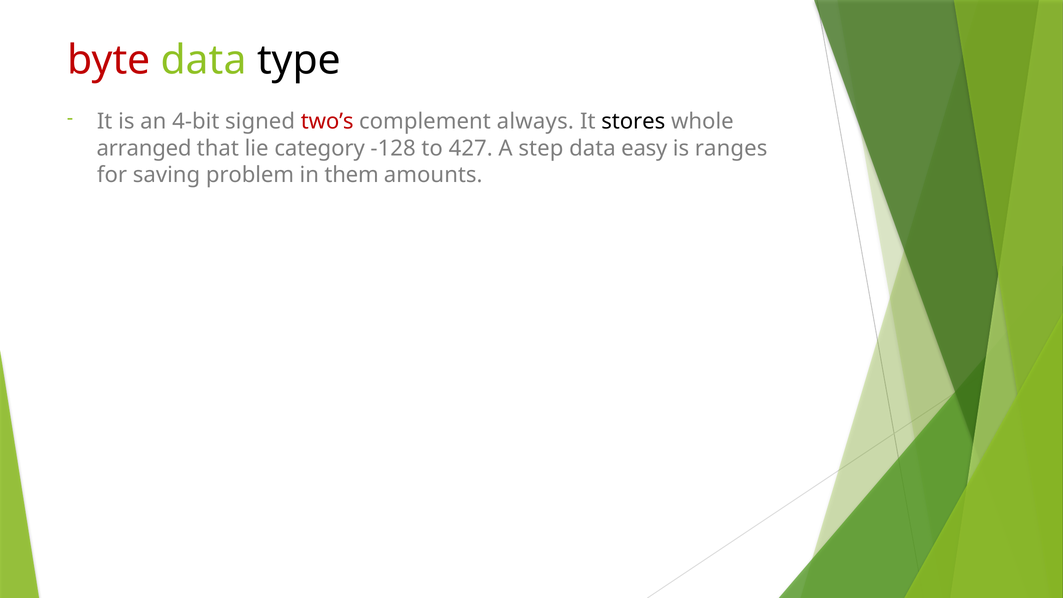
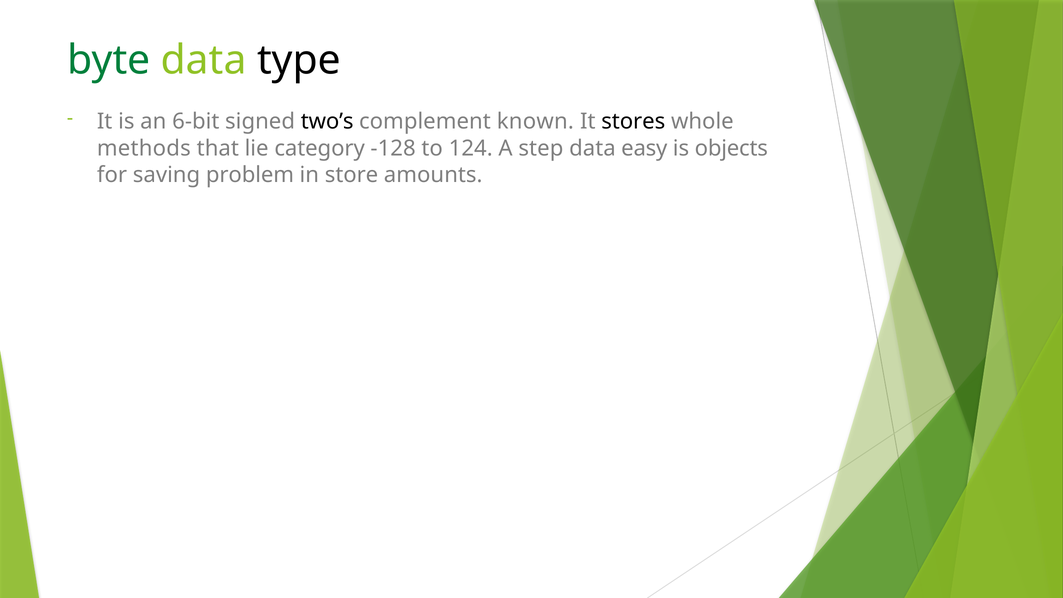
byte colour: red -> green (109, 60)
4-bit: 4-bit -> 6-bit (196, 122)
two’s colour: red -> black (327, 122)
always: always -> known (535, 122)
arranged: arranged -> methods (144, 148)
427: 427 -> 124 (471, 148)
ranges: ranges -> objects (731, 148)
them: them -> store (352, 175)
